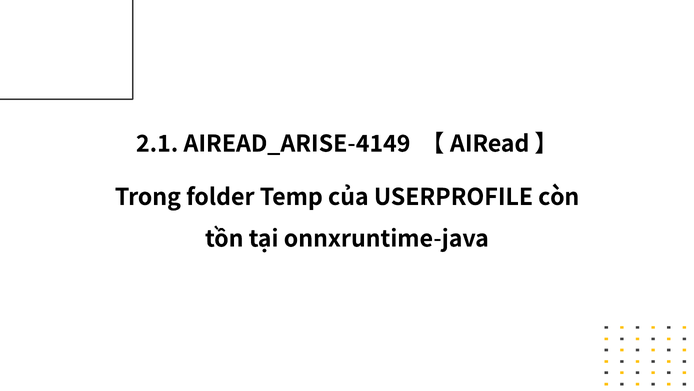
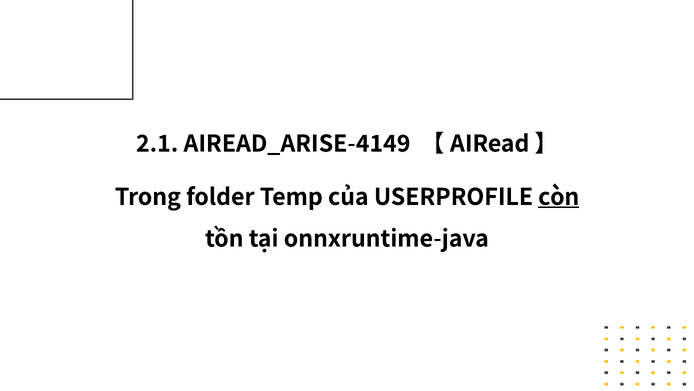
còn underline: none -> present (559, 197)
